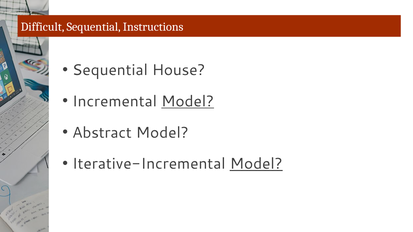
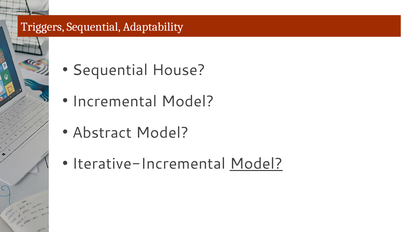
Difficult: Difficult -> Triggers (43, 27)
Instructions: Instructions -> Adaptability (153, 27)
Model underline: present -> none (188, 101)
